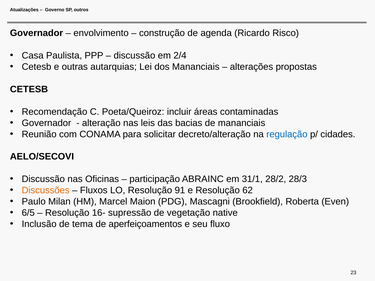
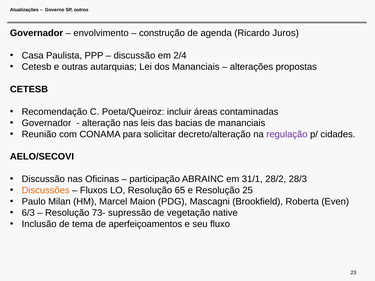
Risco: Risco -> Juros (286, 33)
regulação colour: blue -> purple (287, 134)
91: 91 -> 65 (180, 191)
62: 62 -> 25 (248, 191)
6/5: 6/5 -> 6/3 (28, 213)
16-: 16- -> 73- (99, 213)
